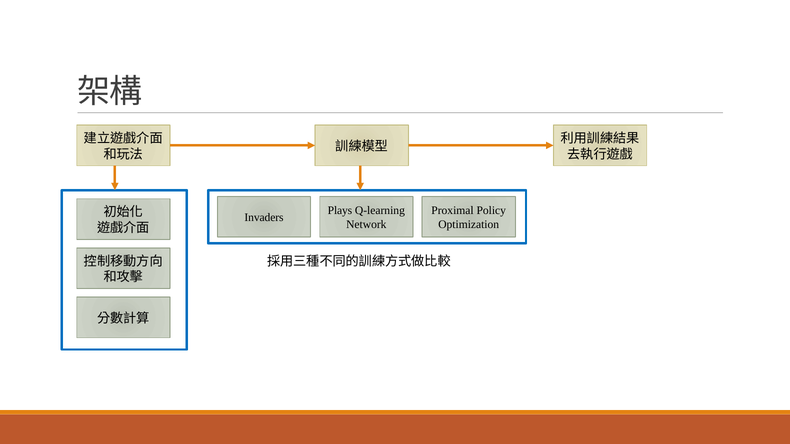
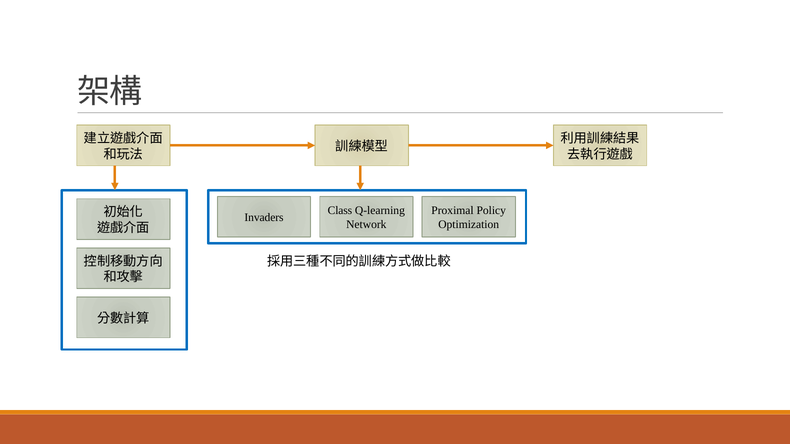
Plays: Plays -> Class (340, 211)
